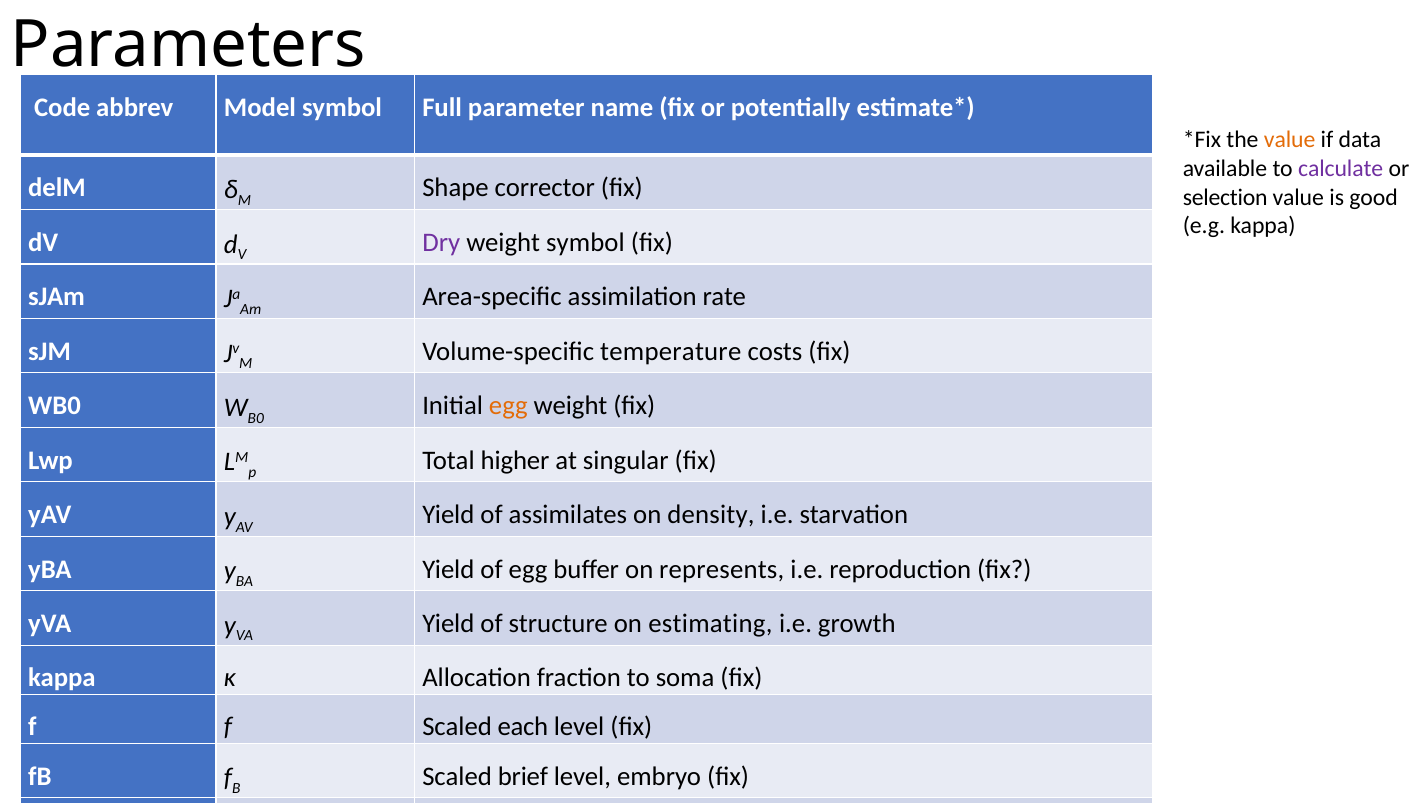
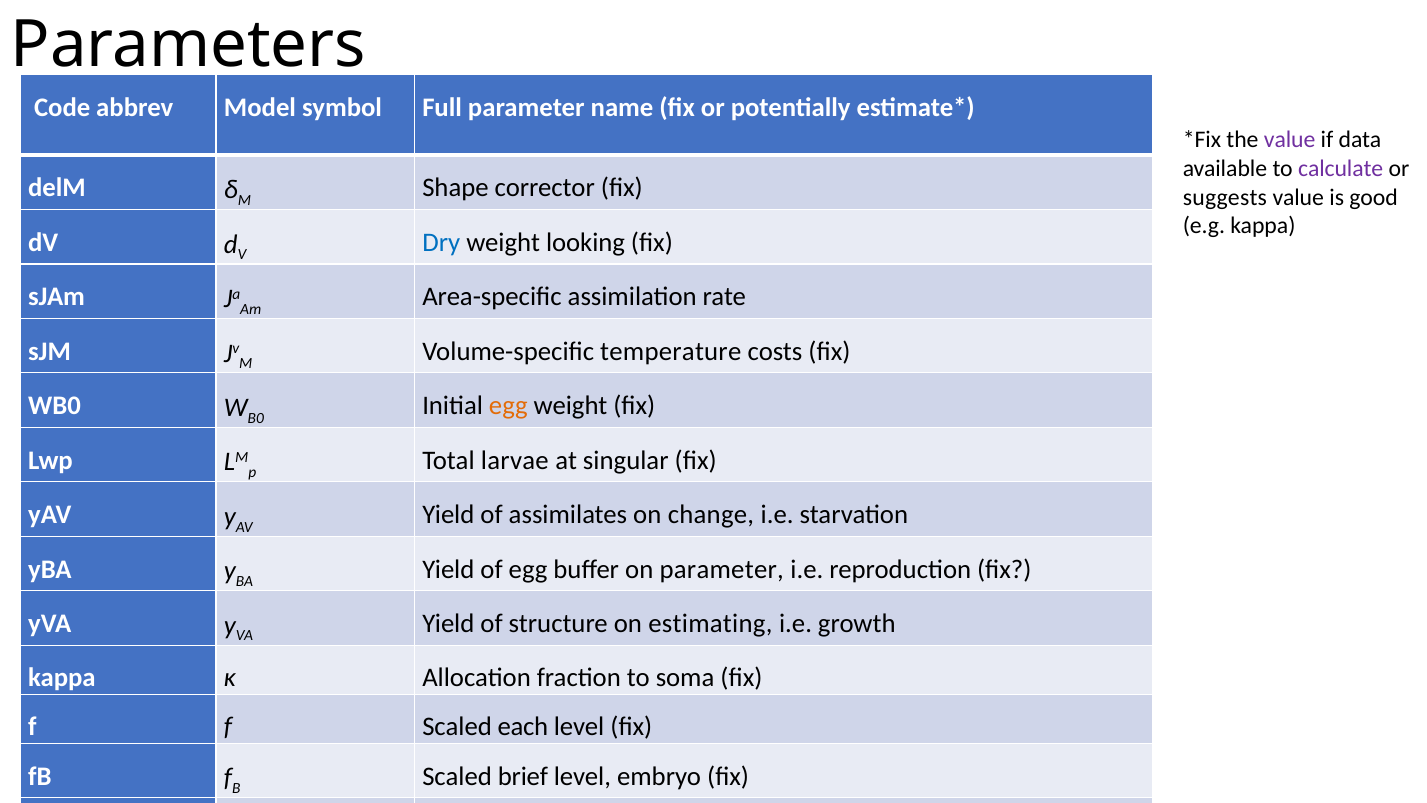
value colour: orange -> purple (1290, 140)
selection: selection -> suggests (1225, 197)
Dry colour: purple -> blue (441, 242)
weight symbol: symbol -> looking (585, 242)
Total higher: higher -> larvae (515, 460)
density: density -> change (711, 515)
on represents: represents -> parameter (722, 569)
